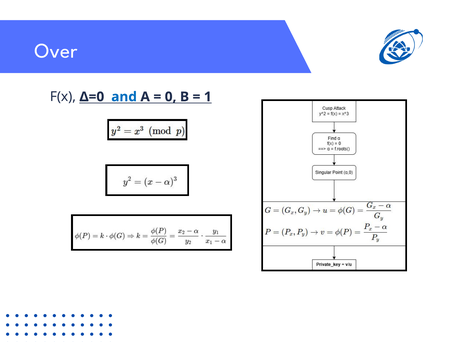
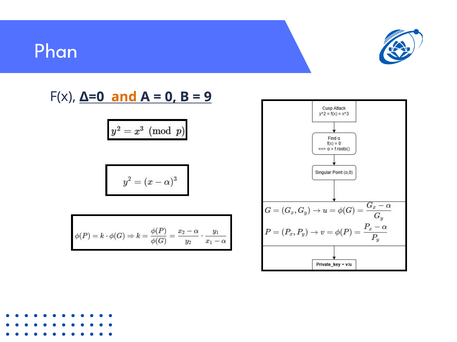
Over: Over -> Phan (56, 51)
and colour: blue -> orange (124, 97)
1: 1 -> 9 (208, 97)
